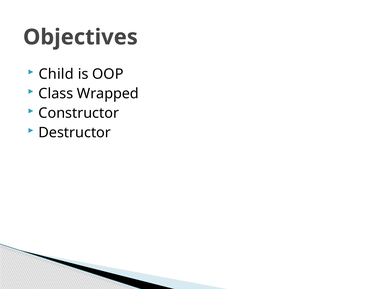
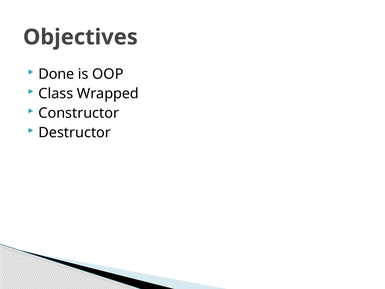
Child: Child -> Done (56, 74)
